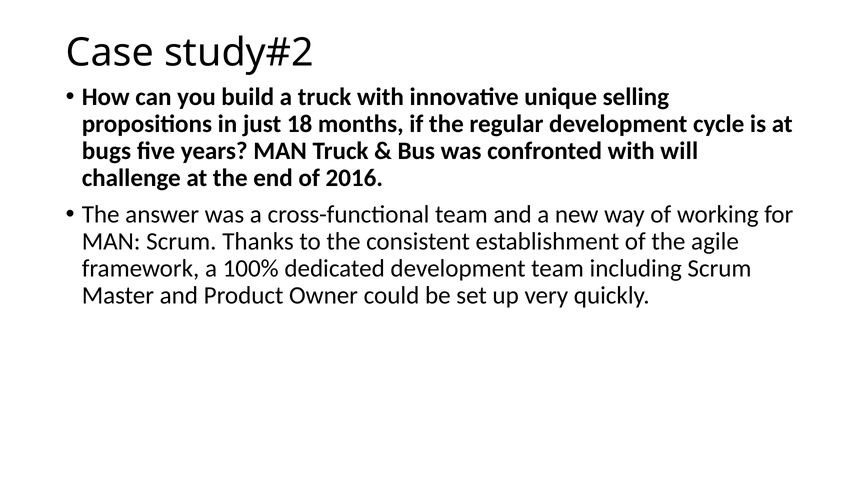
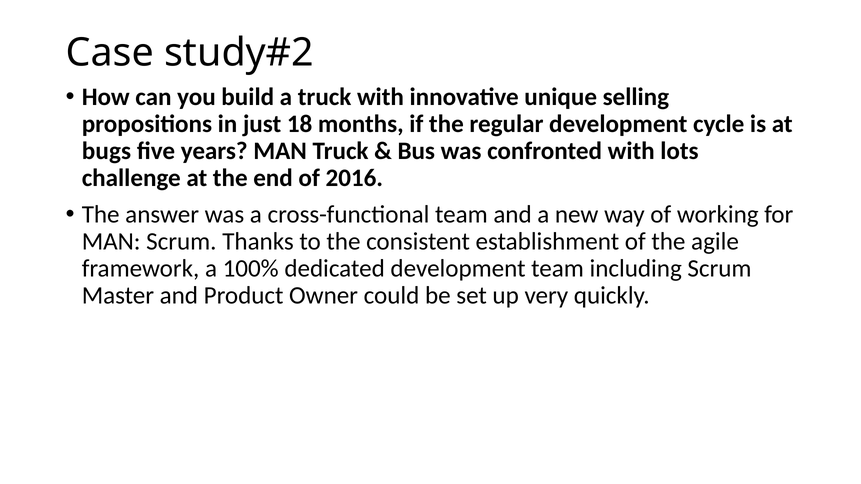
will: will -> lots (679, 151)
